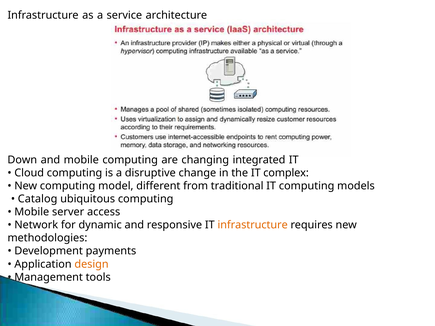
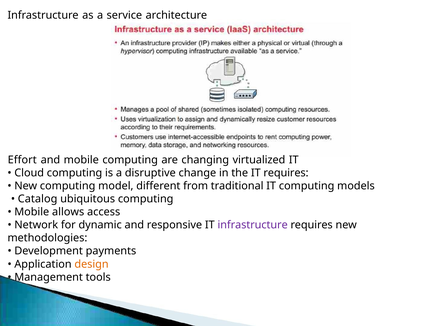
Down: Down -> Effort (22, 160)
integrated: integrated -> virtualized (259, 160)
IT complex: complex -> requires (286, 173)
server: server -> allows (68, 212)
infrastructure colour: orange -> purple (253, 225)
